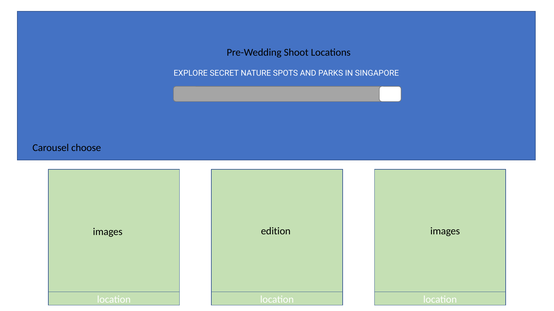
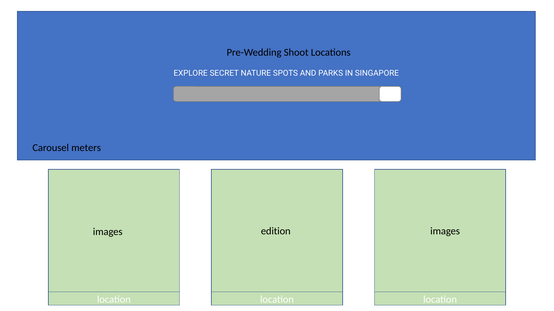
choose: choose -> meters (86, 148)
